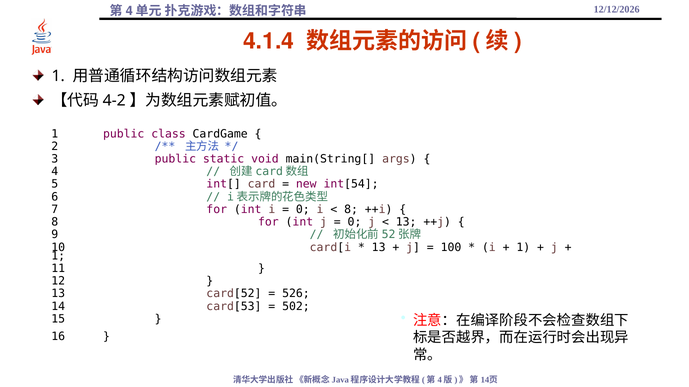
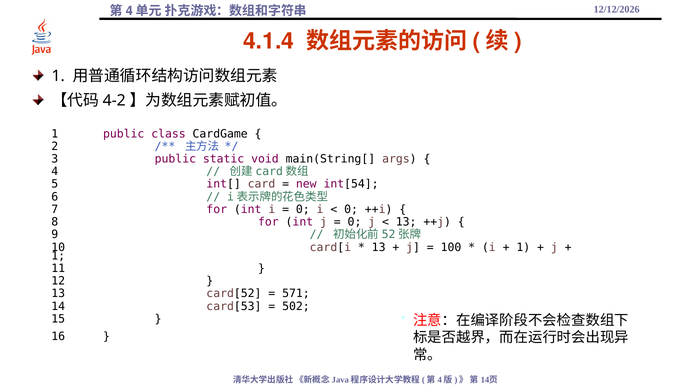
8: 8 -> 0 (351, 210)
526: 526 -> 571 (296, 294)
